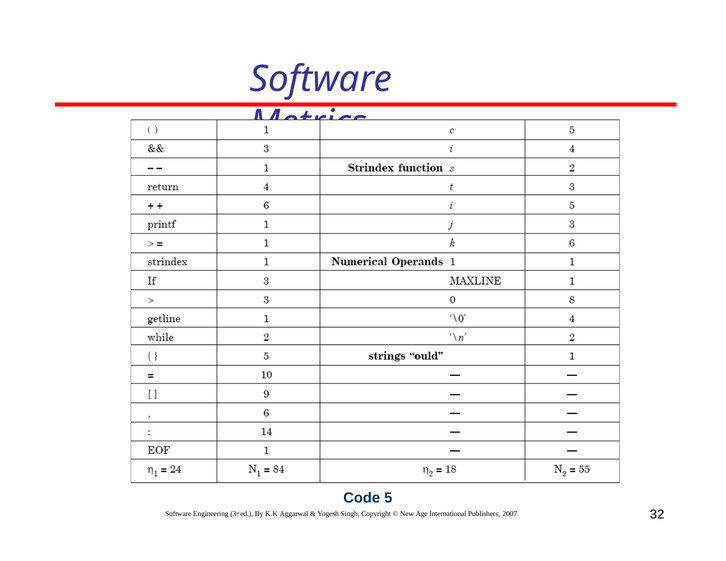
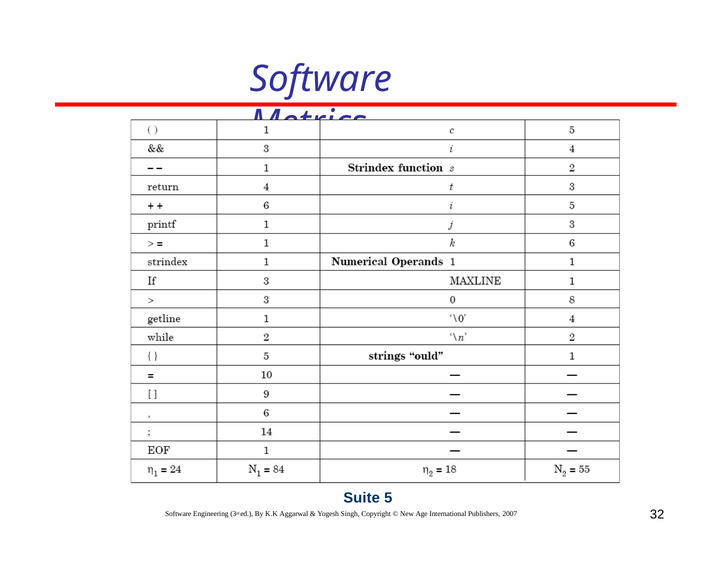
Code: Code -> Suite (362, 498)
